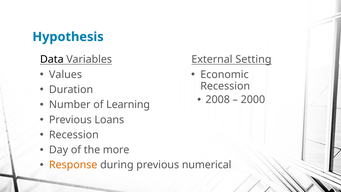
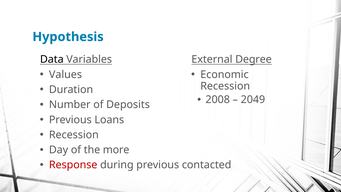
Setting: Setting -> Degree (254, 59)
2000: 2000 -> 2049 (253, 100)
Learning: Learning -> Deposits (128, 105)
Response colour: orange -> red (73, 165)
numerical: numerical -> contacted (207, 165)
